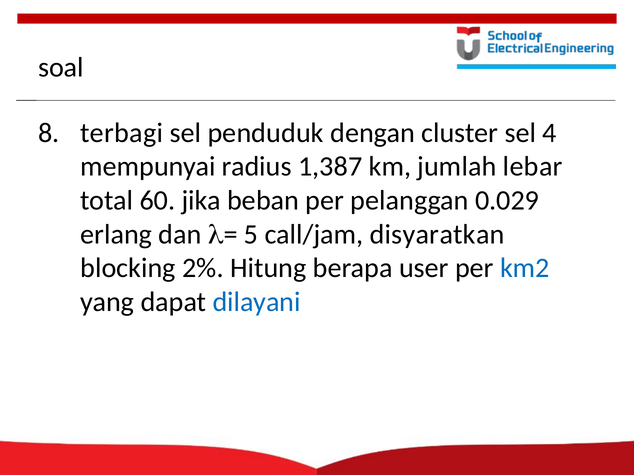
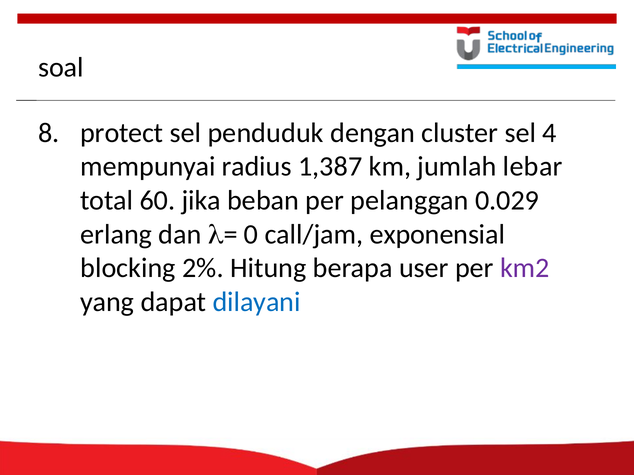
terbagi: terbagi -> protect (122, 133)
5: 5 -> 0 (251, 234)
disyaratkan: disyaratkan -> exponensial (437, 234)
km2 colour: blue -> purple (525, 268)
